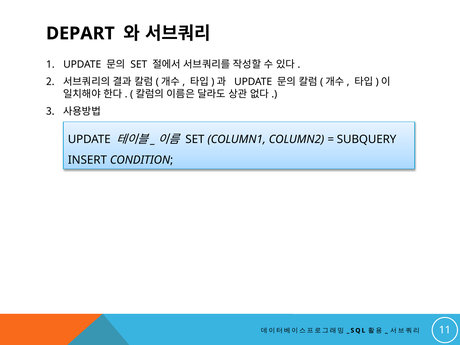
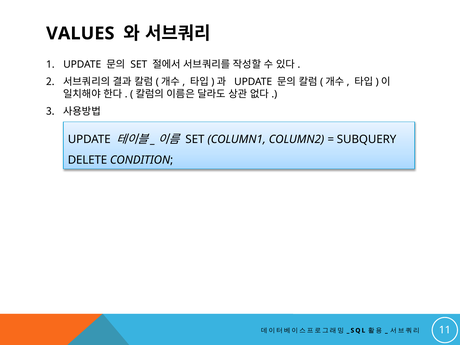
DEPART: DEPART -> VALUES (80, 33)
INSERT: INSERT -> DELETE (87, 160)
